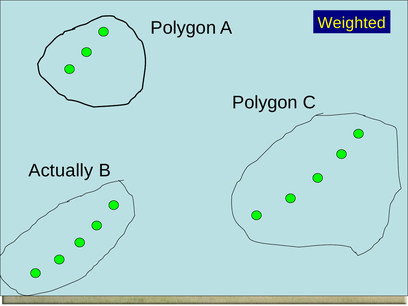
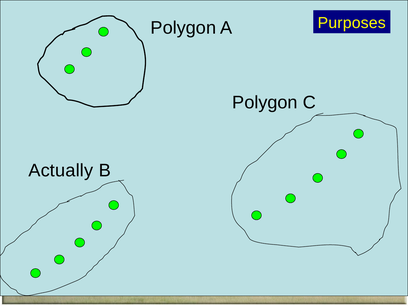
Weighted: Weighted -> Purposes (352, 23)
